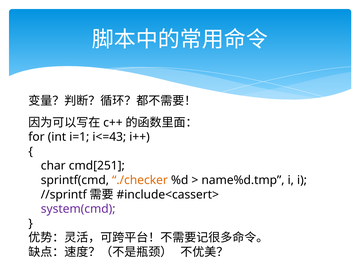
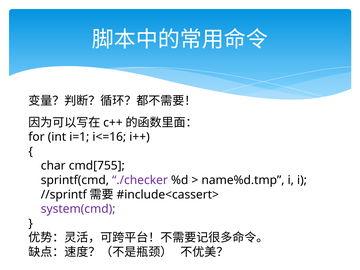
i<=43: i<=43 -> i<=16 (109, 137)
cmd[251: cmd[251 -> cmd[755 (97, 166)
./checker colour: orange -> purple (140, 180)
